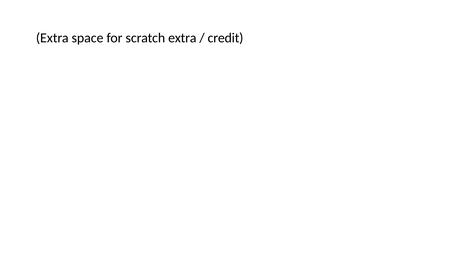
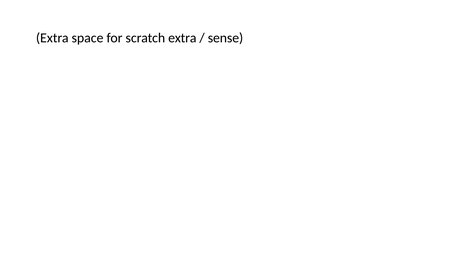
credit: credit -> sense (225, 38)
